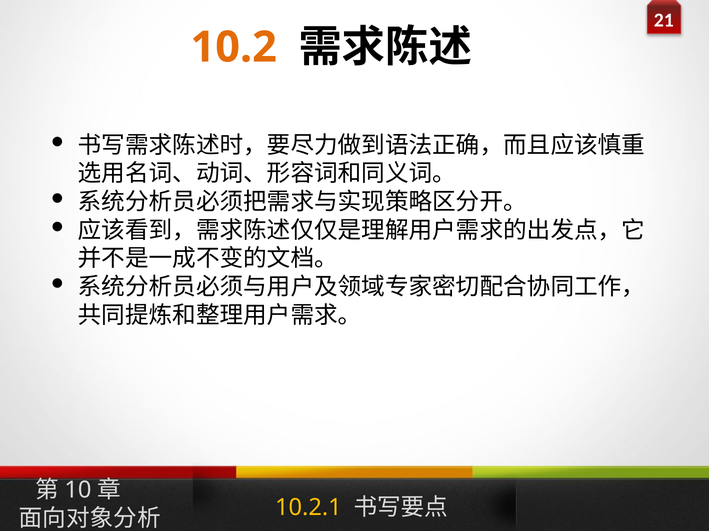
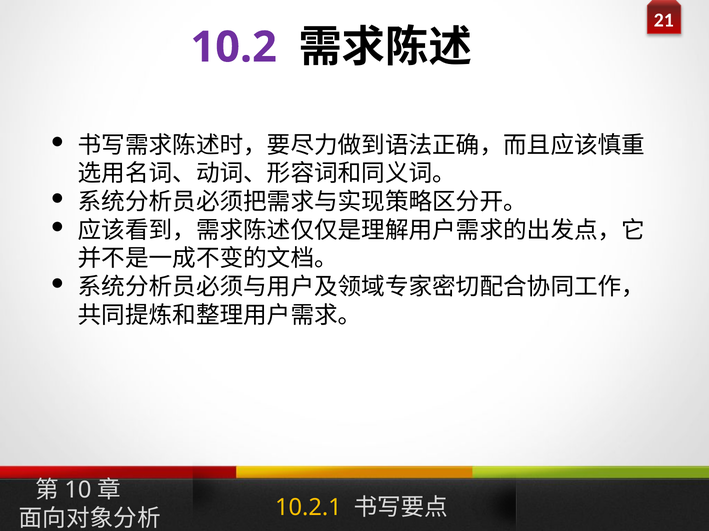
10.2 colour: orange -> purple (234, 47)
